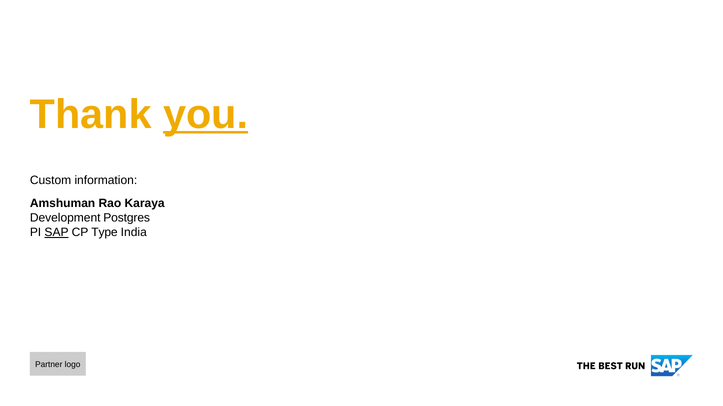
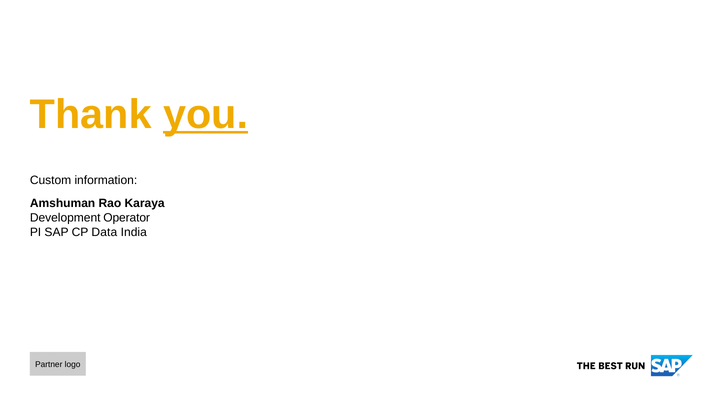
Postgres: Postgres -> Operator (127, 218)
SAP underline: present -> none (57, 233)
Type: Type -> Data (104, 233)
